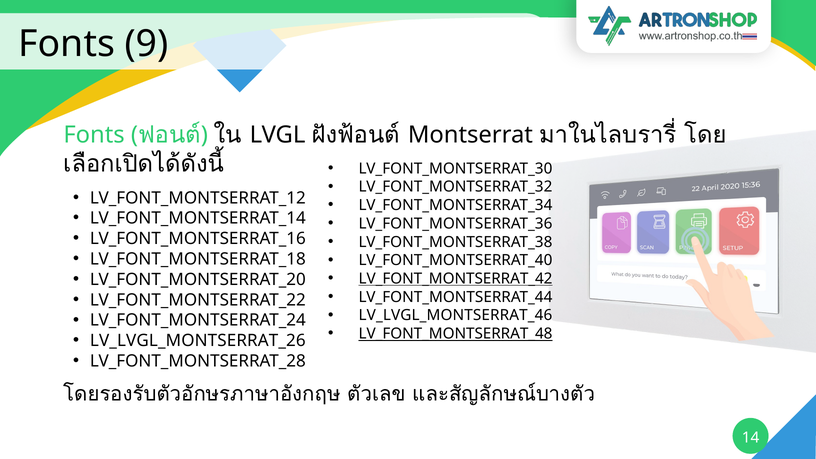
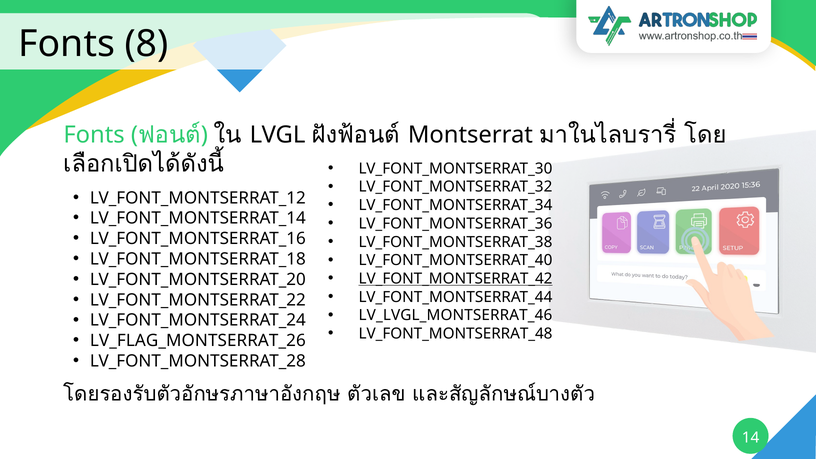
9: 9 -> 8 (147, 44)
LV_FONT_MONTSERRAT_48 underline: present -> none (456, 334)
LV_LVGL_MONTSERRAT_26: LV_LVGL_MONTSERRAT_26 -> LV_FLAG_MONTSERRAT_26 (198, 341)
